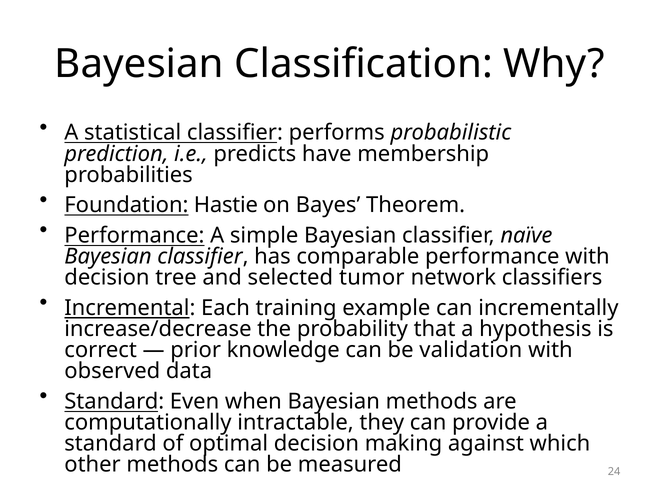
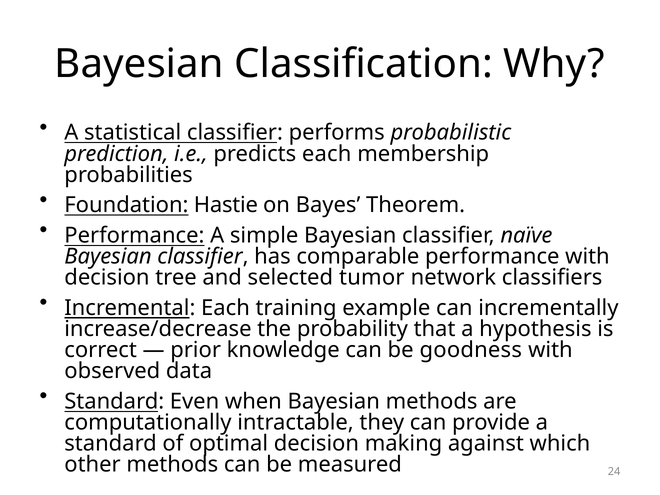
predicts have: have -> each (327, 154)
validation: validation -> goodness (471, 350)
